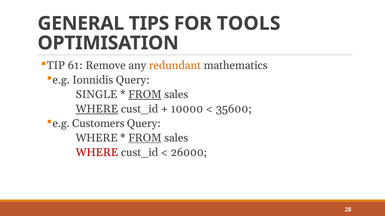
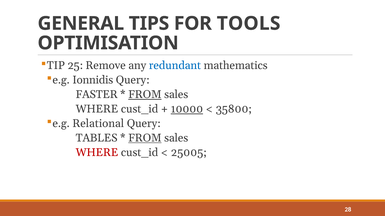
61: 61 -> 25 (75, 66)
redundant colour: orange -> blue (175, 66)
SINGLE: SINGLE -> FASTER (97, 95)
WHERE underline: present -> none (97, 109)
10000 underline: none -> present (187, 109)
35600: 35600 -> 35800 (234, 109)
Customers: Customers -> Relational (98, 124)
WHERE: WHERE -> TABLES (97, 138)
26000: 26000 -> 25005 (189, 153)
